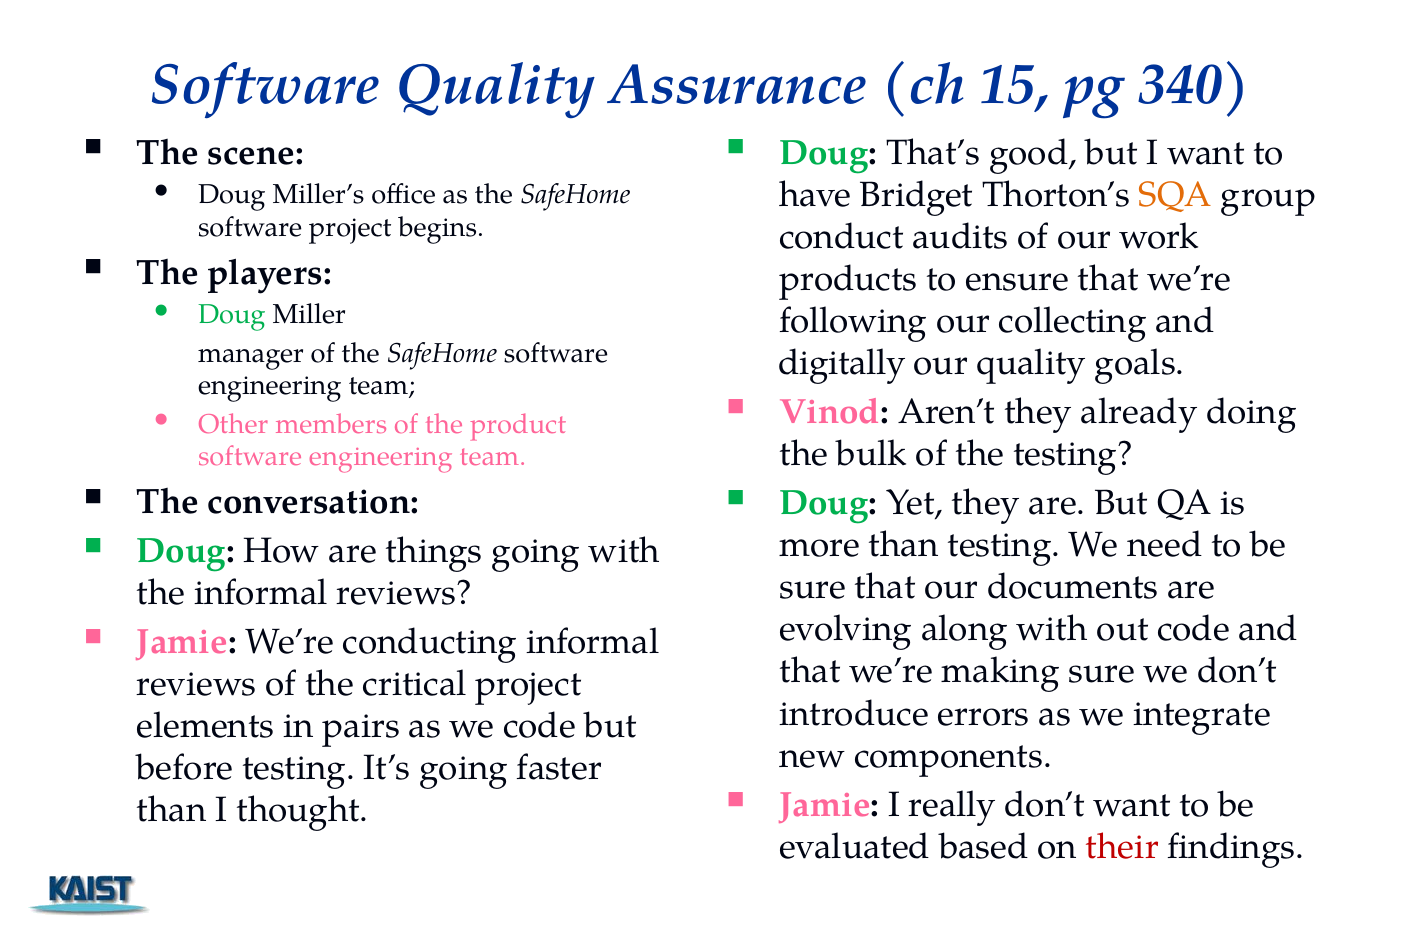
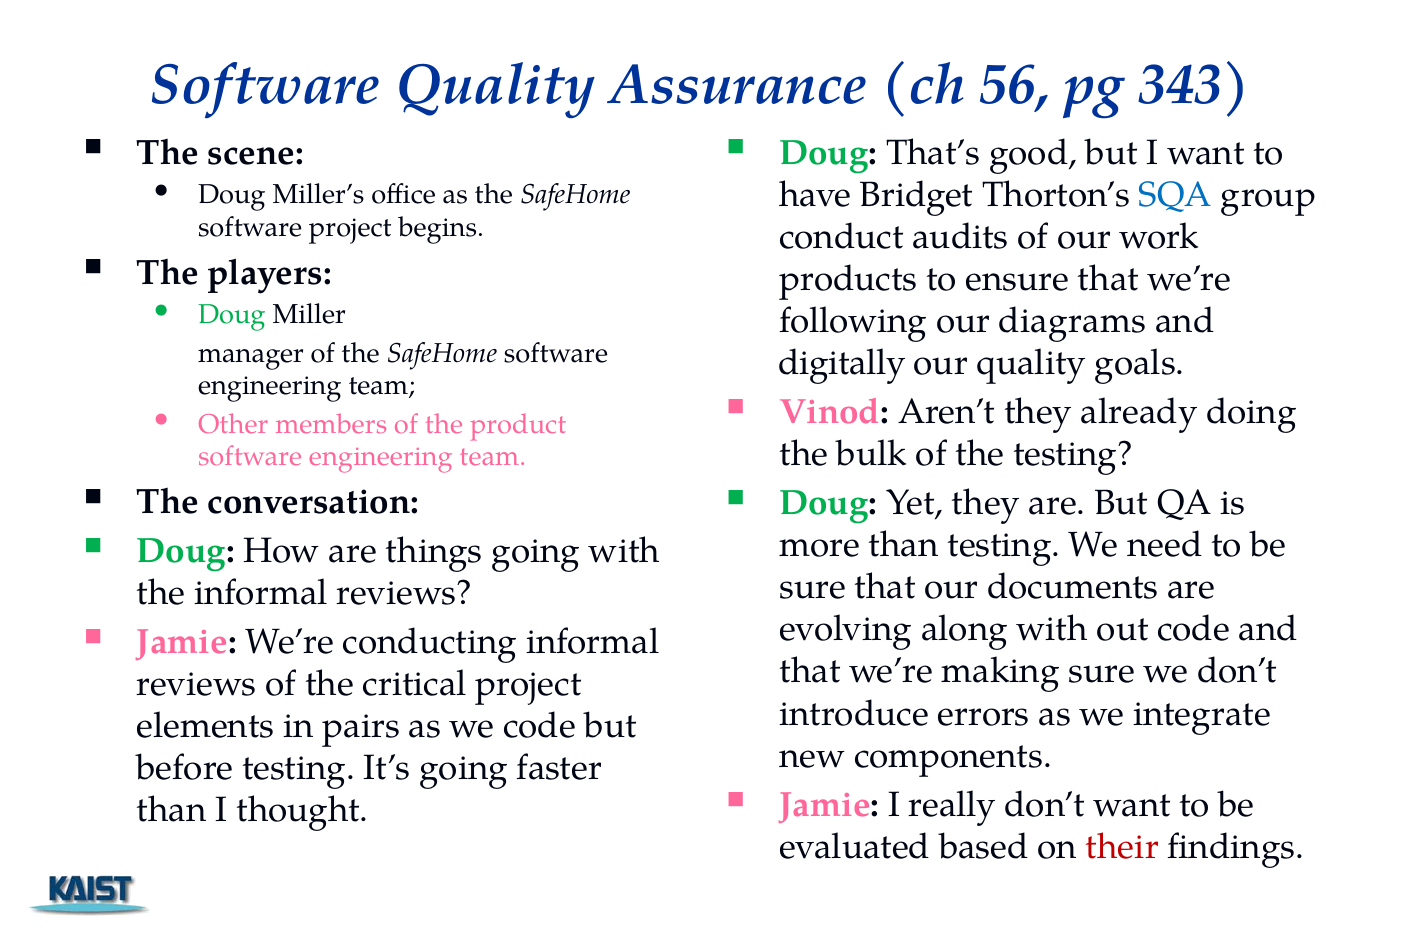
15: 15 -> 56 (1015, 84)
340: 340 -> 343 (1194, 84)
SQA colour: orange -> blue (1176, 194)
collecting: collecting -> diagrams (1073, 321)
